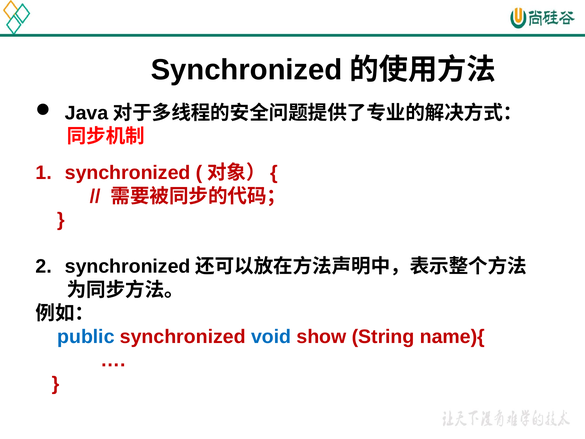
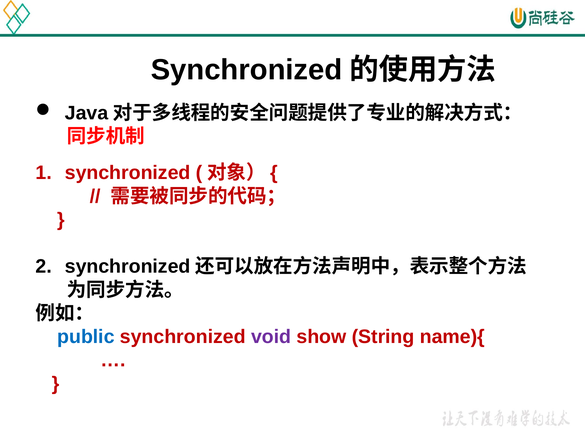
void colour: blue -> purple (271, 337)
